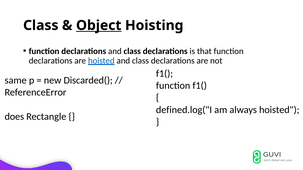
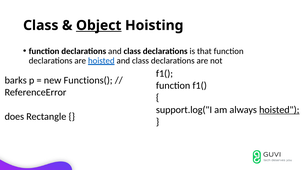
same: same -> barks (16, 80)
Discarded(: Discarded( -> Functions( (88, 80)
defined.log("I: defined.log("I -> support.log("I (184, 110)
hoisted underline: none -> present (279, 110)
